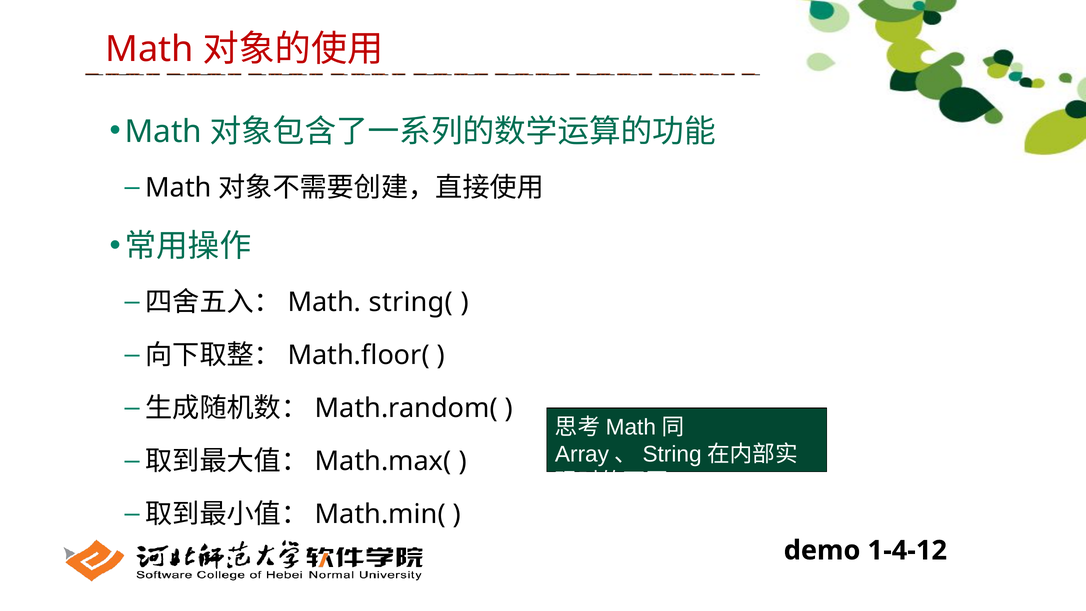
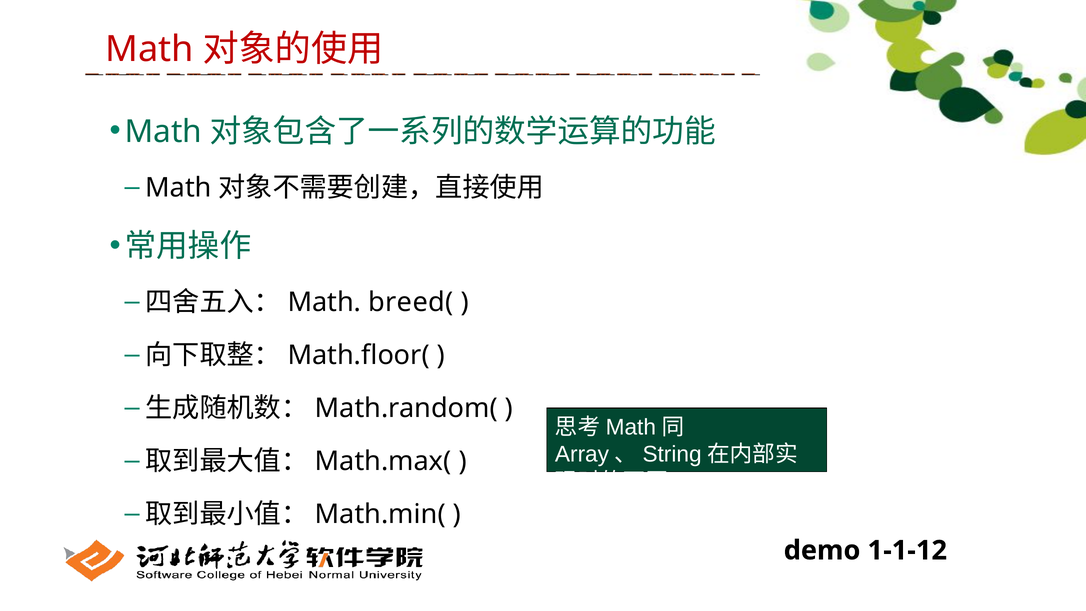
string(: string( -> breed( (411, 302)
1-4-12: 1-4-12 -> 1-1-12 (907, 550)
